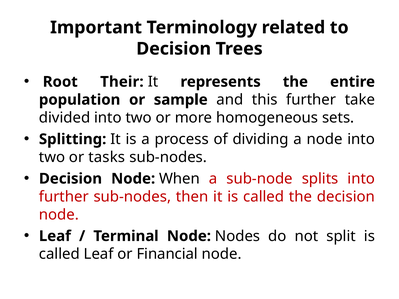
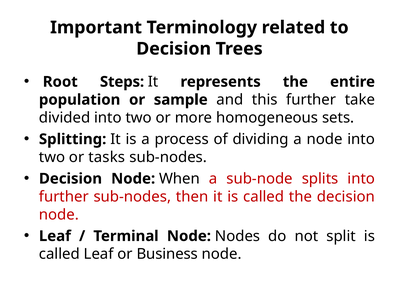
Their: Their -> Steps (122, 82)
Financial: Financial -> Business (167, 254)
